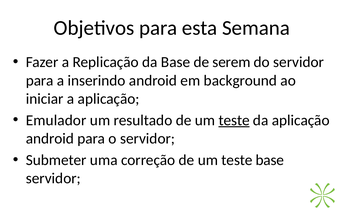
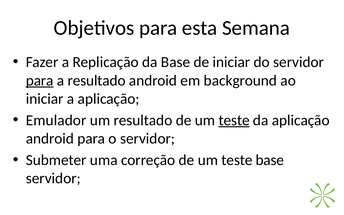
de serem: serem -> iniciar (231, 62)
para underline: none -> present (40, 80)
a inserindo: inserindo -> resultado (97, 80)
